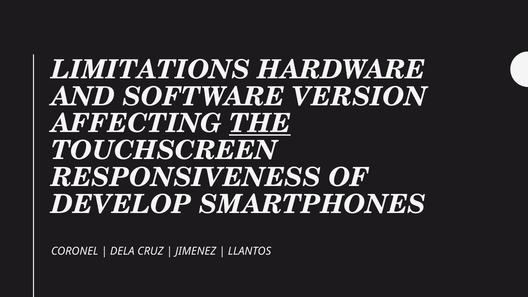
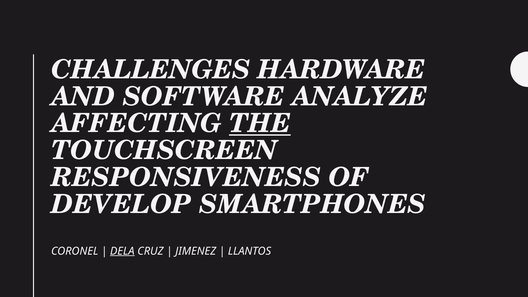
LIMITATIONS: LIMITATIONS -> CHALLENGES (151, 70)
VERSION: VERSION -> ANALYZE (360, 97)
DELA underline: none -> present (122, 251)
